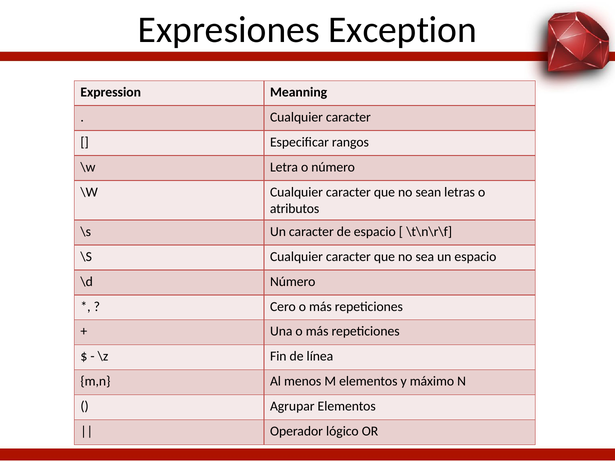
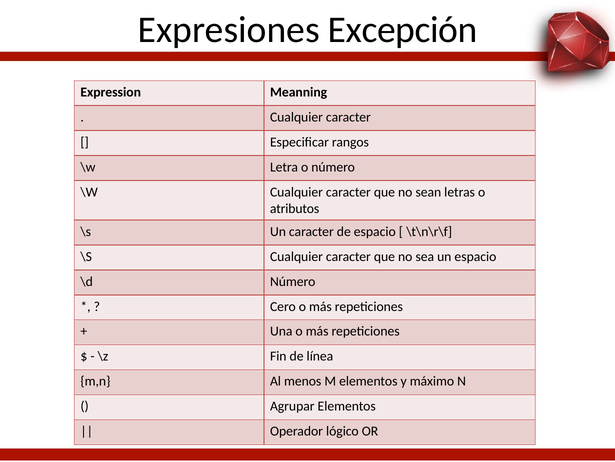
Exception: Exception -> Excepción (403, 30)
